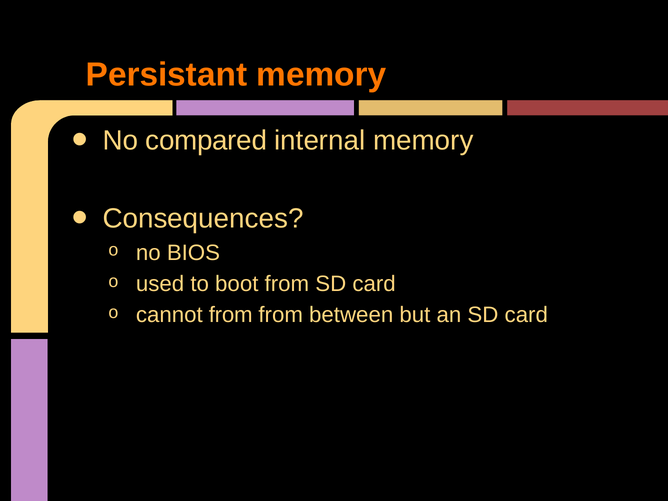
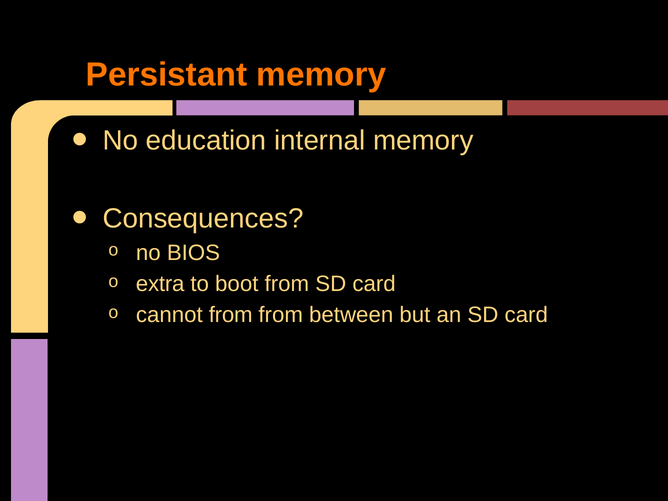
compared: compared -> education (206, 141)
used: used -> extra (160, 284)
